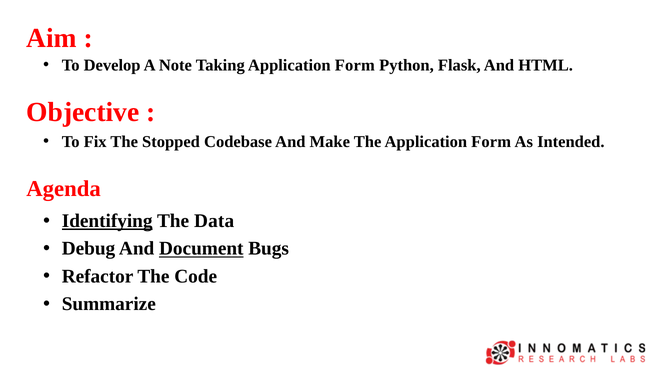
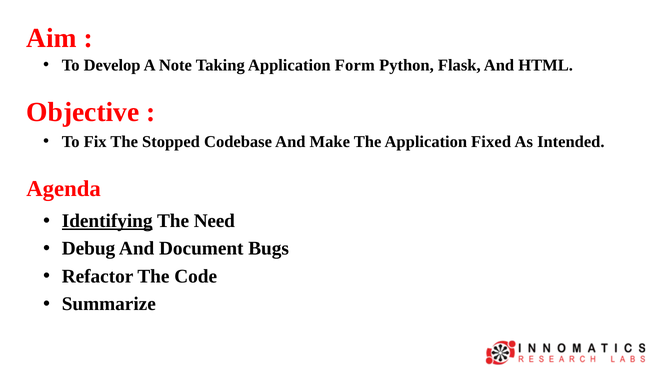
The Application Form: Form -> Fixed (491, 141)
Data: Data -> Need (214, 221)
Document underline: present -> none (201, 248)
